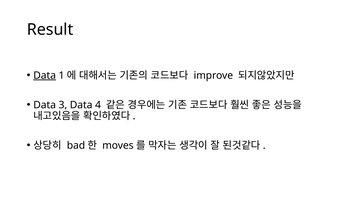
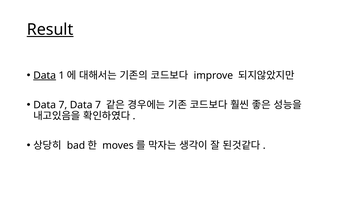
Result underline: none -> present (50, 29)
3: 3 -> 7 (63, 105)
4: 4 -> 7 (98, 105)
